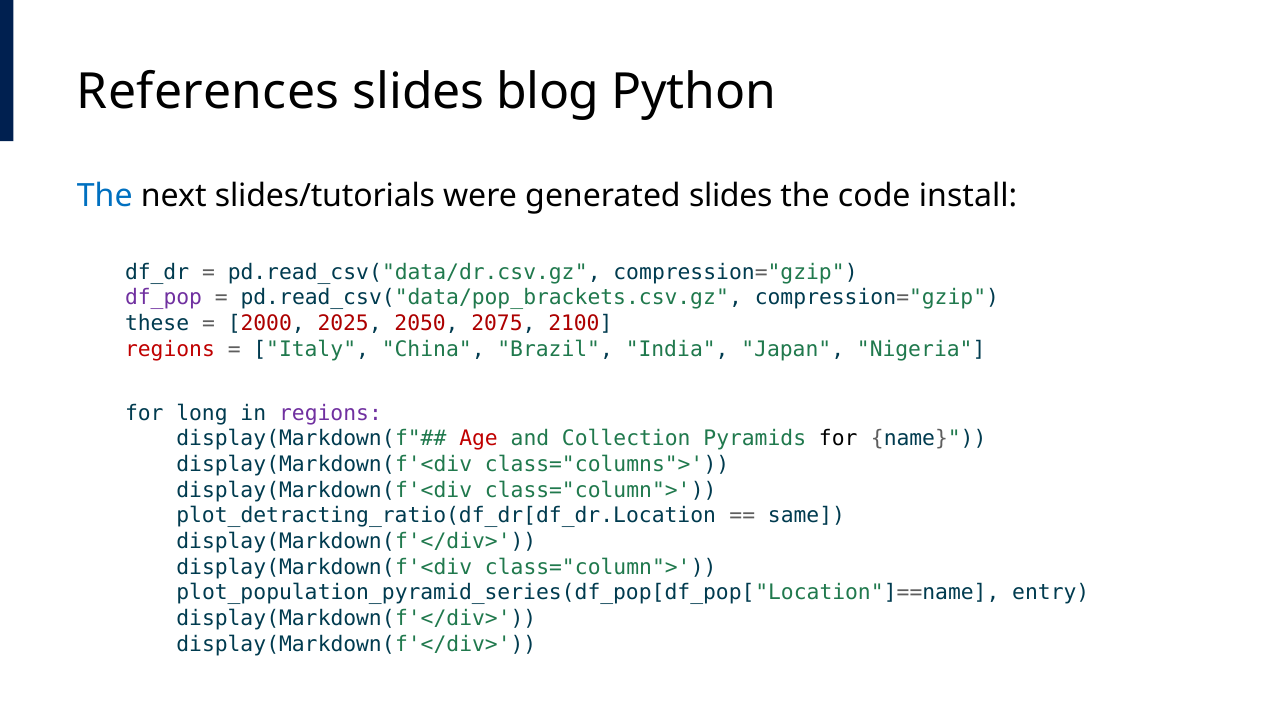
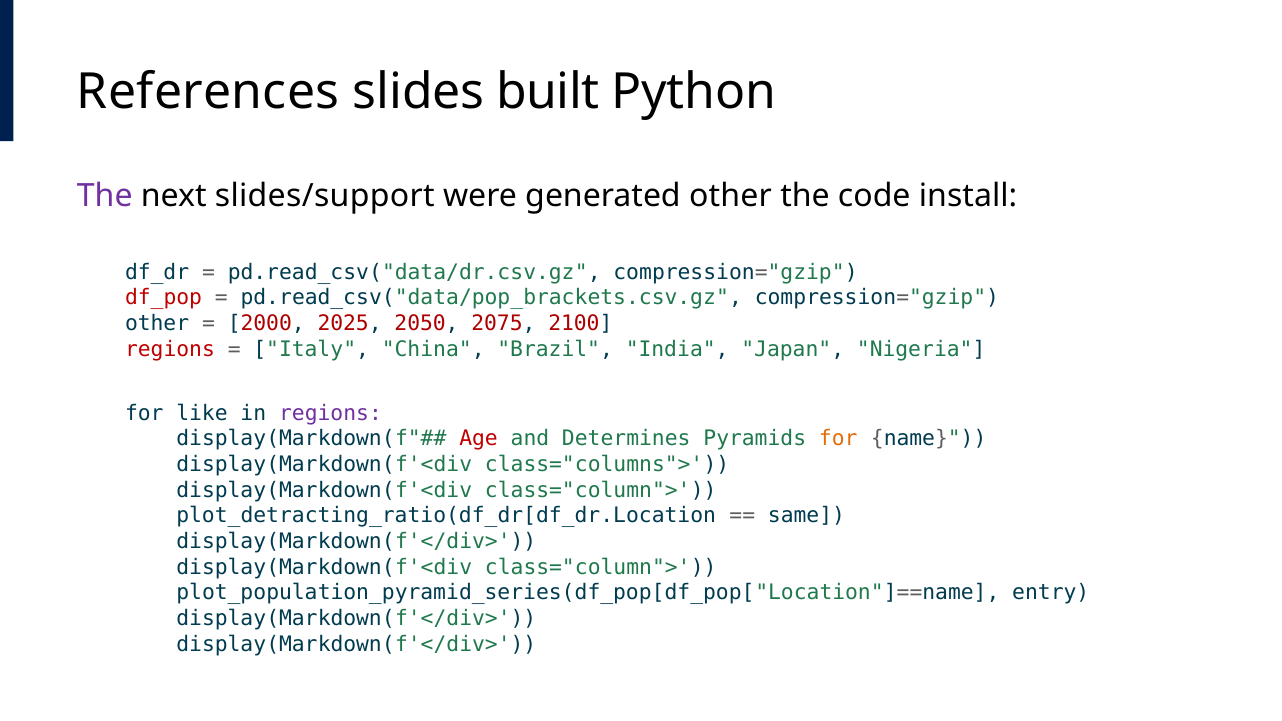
blog: blog -> built (548, 92)
The colour: blue -> purple (105, 196)
slides/tutorials: slides/tutorials -> slides/support (325, 196)
generated slides: slides -> other (730, 196)
df_pop colour: purple -> red (164, 298)
these: these -> other (157, 324)
long: long -> like (202, 413)
Collection: Collection -> Determines (626, 439)
for colour: black -> orange (838, 439)
